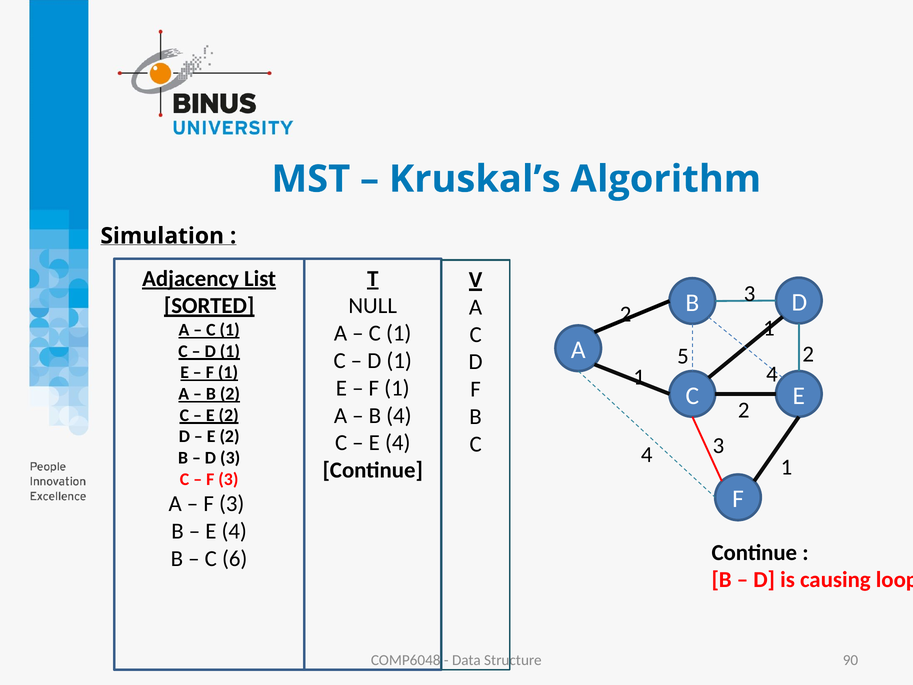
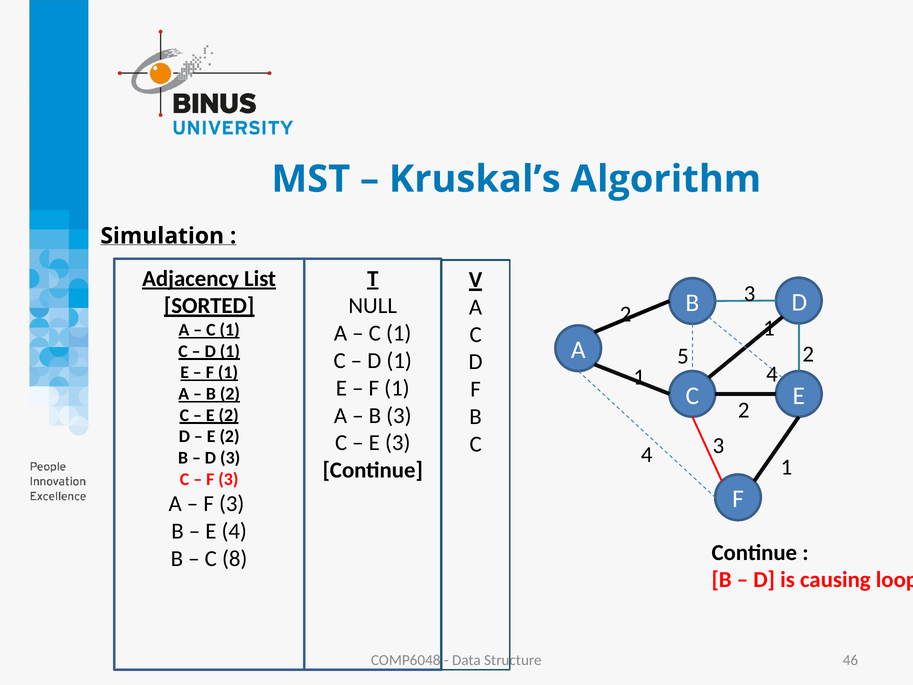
B 4: 4 -> 3 (399, 415)
4: 4 -> 3 (398, 443)
6: 6 -> 8 (235, 559)
90: 90 -> 46 (851, 660)
